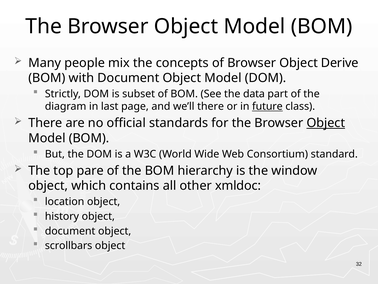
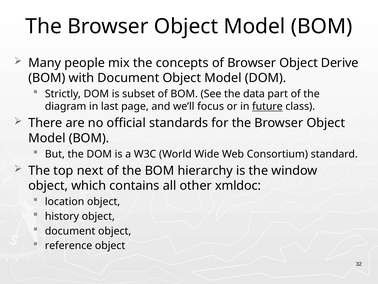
we’ll there: there -> focus (211, 106)
Object underline: present -> none (326, 123)
pare: pare -> next (90, 170)
scrollbars: scrollbars -> reference (69, 245)
